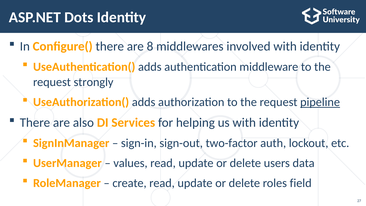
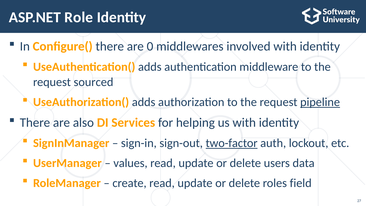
Dots: Dots -> Role (79, 17)
8: 8 -> 0 (150, 46)
strongly: strongly -> sourced (93, 82)
two-factor underline: none -> present (232, 143)
